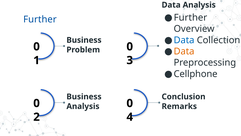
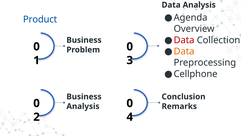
Further: Further -> Agenda (191, 17)
Further: Further -> Product (40, 19)
Data colour: blue -> red (184, 40)
